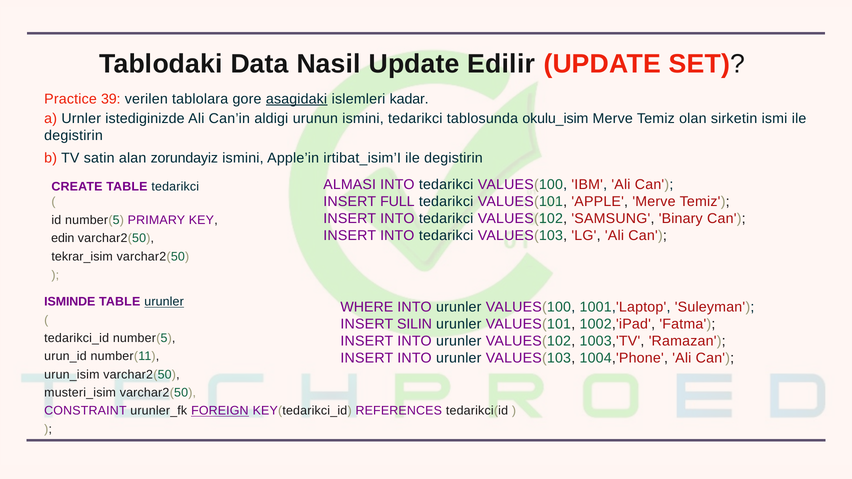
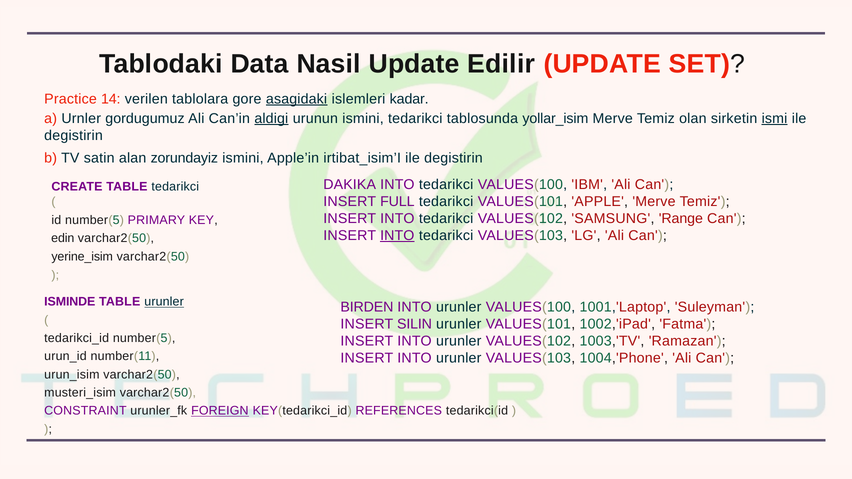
39: 39 -> 14 (111, 99)
istediginizde: istediginizde -> gordugumuz (145, 119)
aldigi underline: none -> present (271, 119)
okulu_isim: okulu_isim -> yollar_isim (555, 119)
ismi underline: none -> present (774, 119)
ALMASI: ALMASI -> DAKIKA (350, 185)
Binary: Binary -> Range (681, 219)
INTO underline: none -> present (397, 236)
tekrar_isim: tekrar_isim -> yerine_isim (82, 257)
WHERE: WHERE -> BIRDEN (367, 307)
